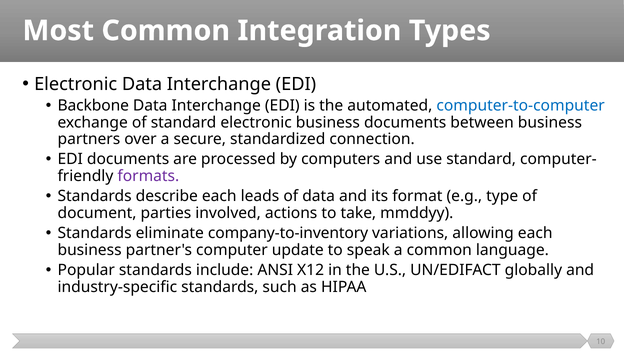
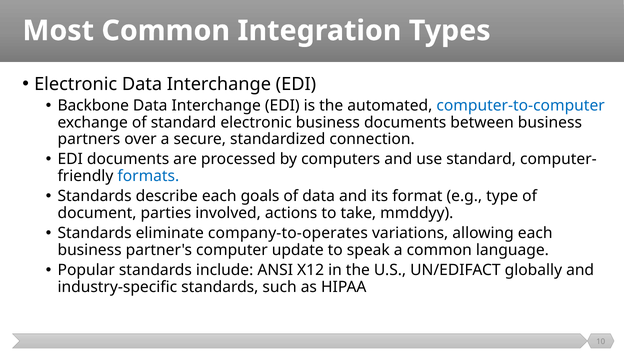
formats colour: purple -> blue (148, 176)
leads: leads -> goals (260, 196)
company-to-inventory: company-to-inventory -> company-to-operates (288, 233)
